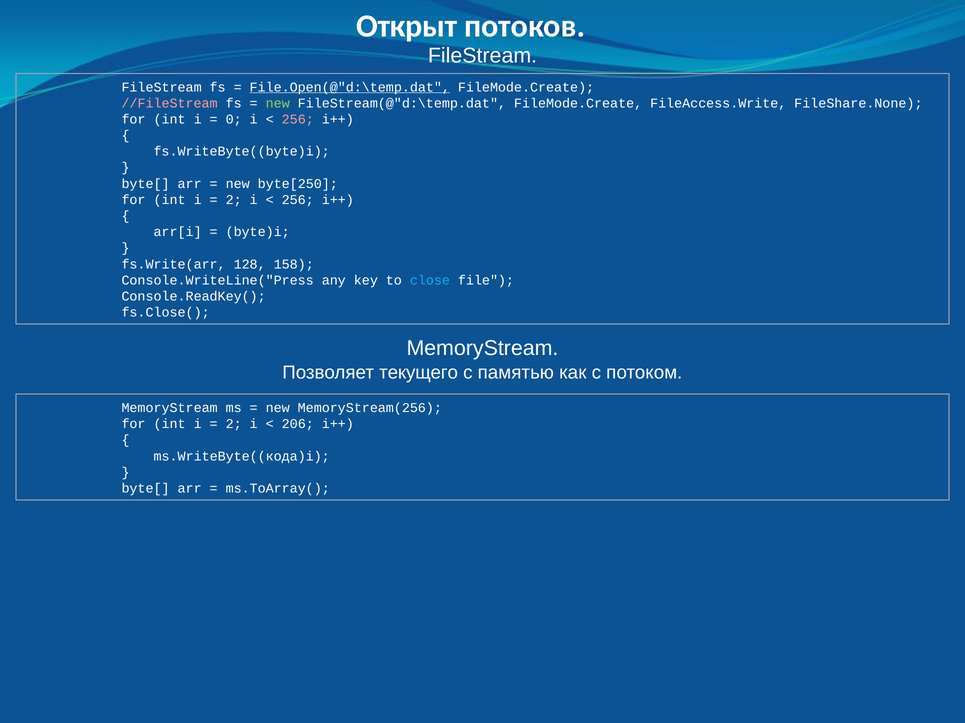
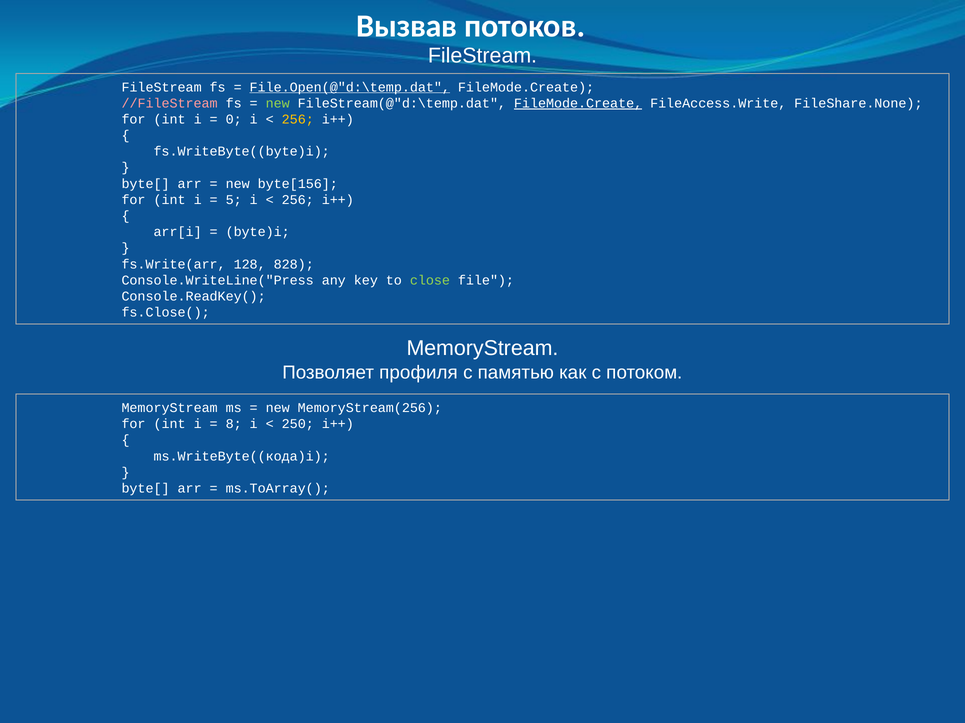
Открыт: Открыт -> Вызвав (407, 26)
FileMode.Create underline: none -> present (578, 103)
256 colour: pink -> yellow (298, 119)
byte[250: byte[250 -> byte[156 (298, 184)
2: 2 -> 5 (234, 200)
158: 158 -> 828 (294, 264)
close colour: light blue -> light green (430, 280)
текущего: текущего -> профиля (418, 373)
2: 2 -> 8 (234, 424)
206: 206 -> 250 (298, 424)
